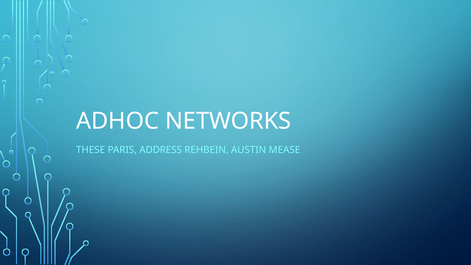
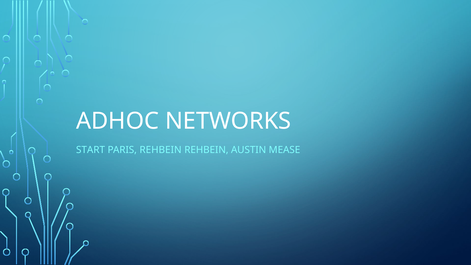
THESE: THESE -> START (91, 150)
PARIS ADDRESS: ADDRESS -> REHBEIN (161, 150)
